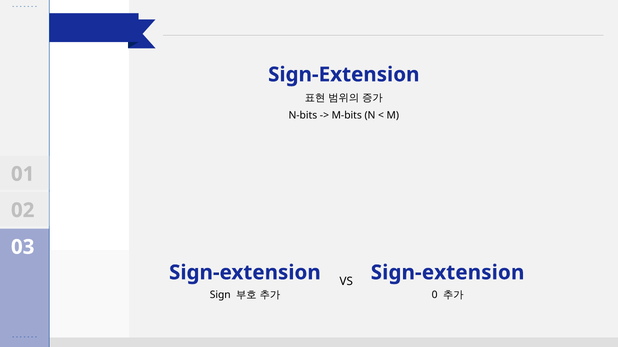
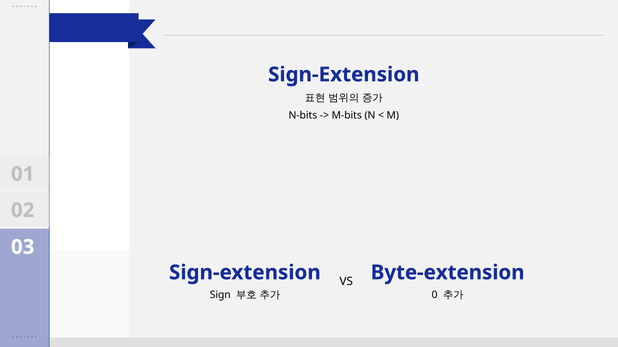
Sign-extension Sign-extension: Sign-extension -> Byte-extension (448, 273)
